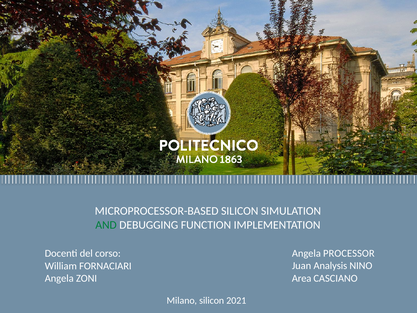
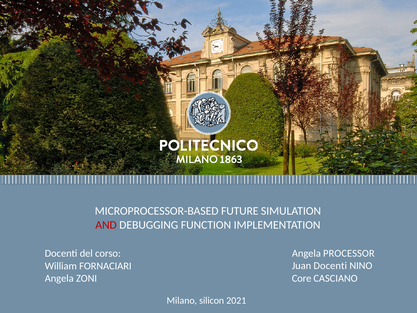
MICROPROCESSOR-BASED SILICON: SILICON -> FUTURE (240, 211)
AND colour: green -> red (106, 225)
Juan Analysis: Analysis -> Docenti (330, 266)
Area: Area -> Core (302, 278)
